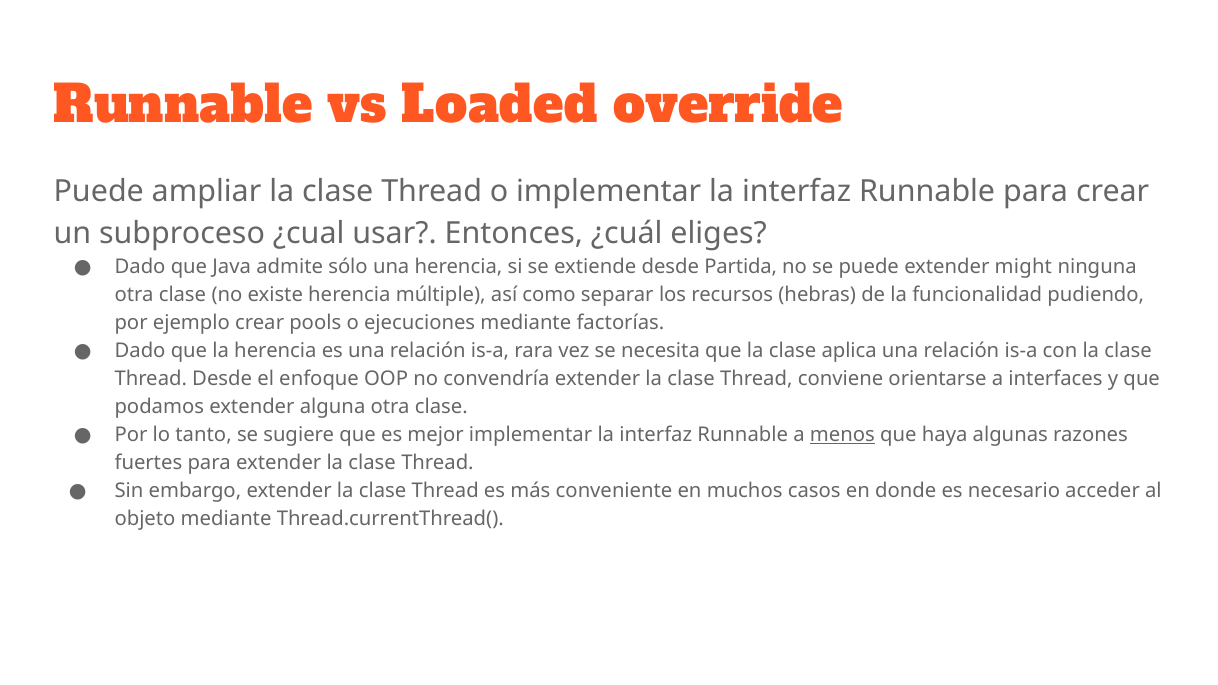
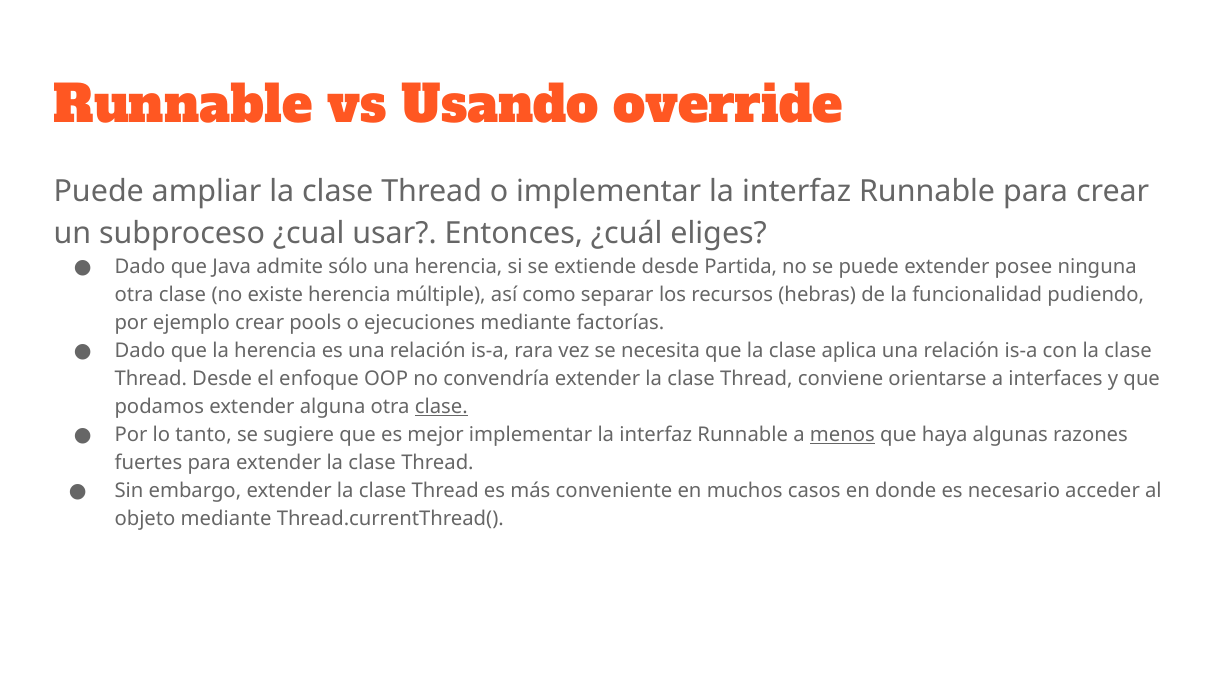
Loaded: Loaded -> Usando (500, 105)
might: might -> posee (1023, 267)
clase underline: none -> present (441, 407)
